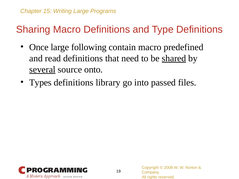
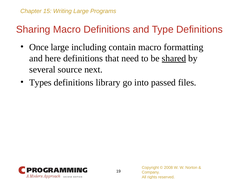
following: following -> including (89, 47)
predefined: predefined -> formatting (184, 47)
read: read -> here (53, 58)
several underline: present -> none (42, 70)
onto: onto -> next (93, 70)
